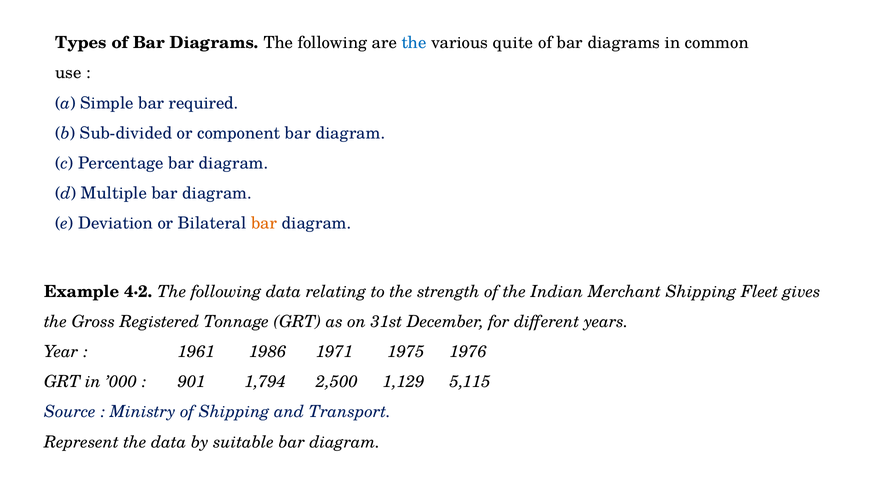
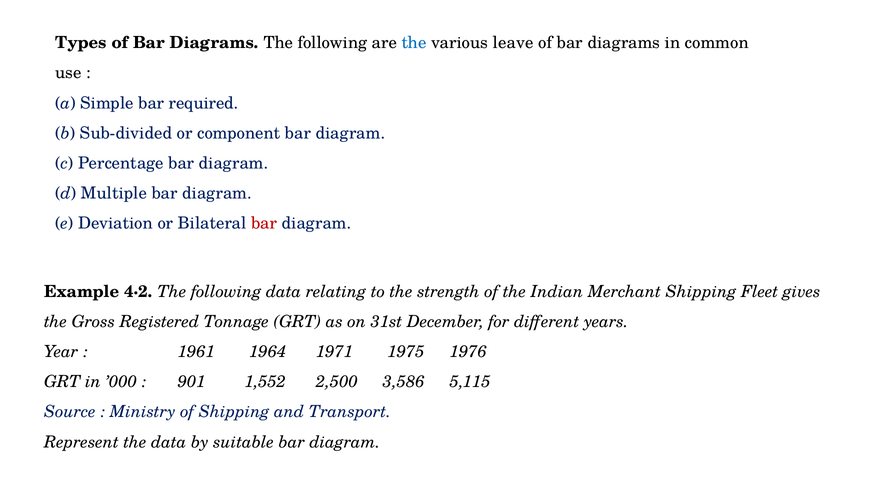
quite: quite -> leave (513, 43)
bar colour: orange -> red (264, 223)
1986: 1986 -> 1964 (268, 352)
1,794: 1,794 -> 1,552 (265, 382)
1,129: 1,129 -> 3,586 (404, 382)
